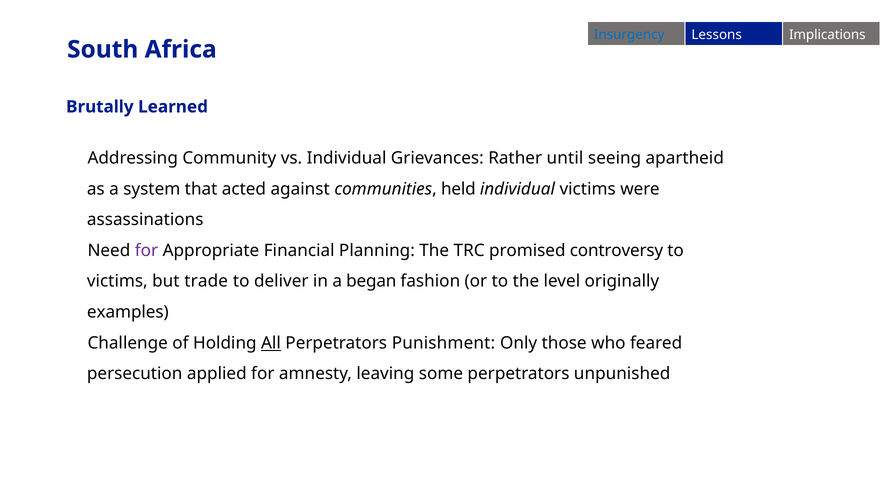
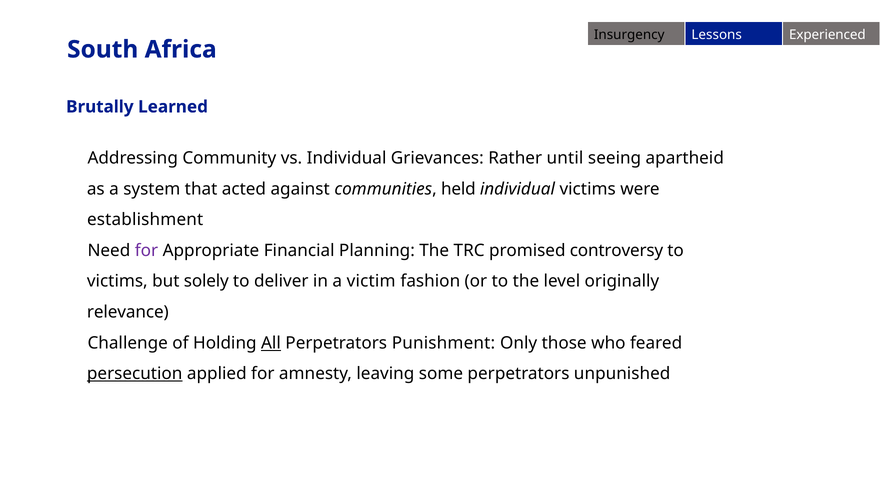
Insurgency colour: blue -> black (629, 35)
Implications: Implications -> Experienced (827, 35)
assassinations: assassinations -> establishment (145, 220)
trade: trade -> solely (206, 281)
began: began -> victim (371, 281)
examples: examples -> relevance (128, 312)
persecution underline: none -> present (135, 374)
